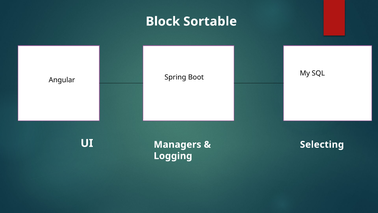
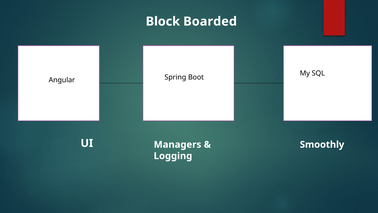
Sortable: Sortable -> Boarded (210, 21)
Selecting: Selecting -> Smoothly (322, 144)
